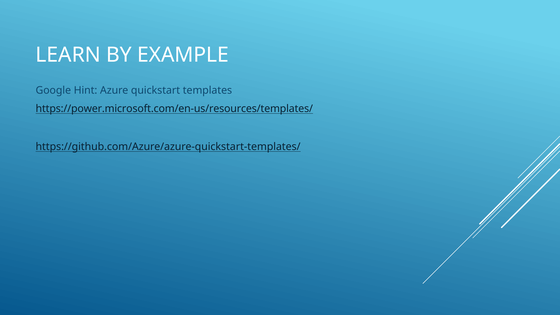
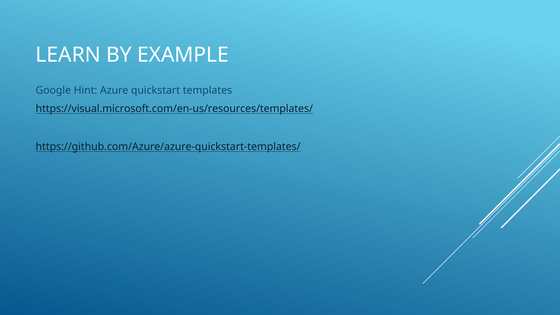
https://power.microsoft.com/en-us/resources/templates/: https://power.microsoft.com/en-us/resources/templates/ -> https://visual.microsoft.com/en-us/resources/templates/ (174, 109)
